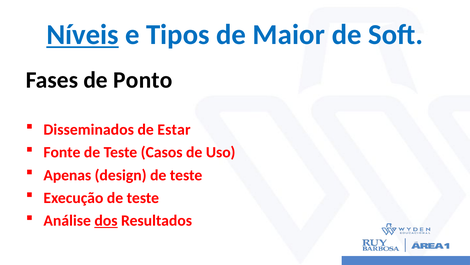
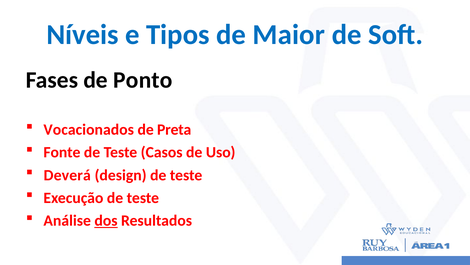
Níveis underline: present -> none (83, 35)
Disseminados: Disseminados -> Vocacionados (89, 129)
Estar: Estar -> Preta (174, 129)
Apenas: Apenas -> Deverá (67, 175)
